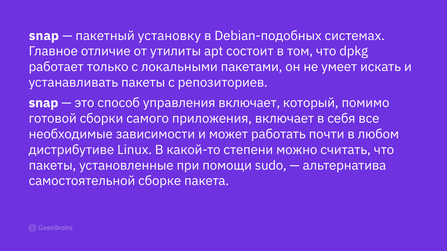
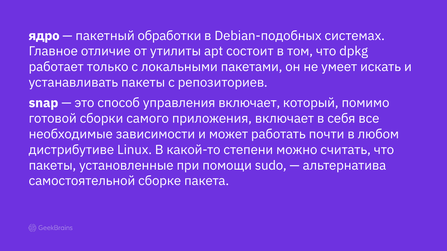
snap: snap -> ядро (44, 36)
установку: установку -> обработки (169, 36)
